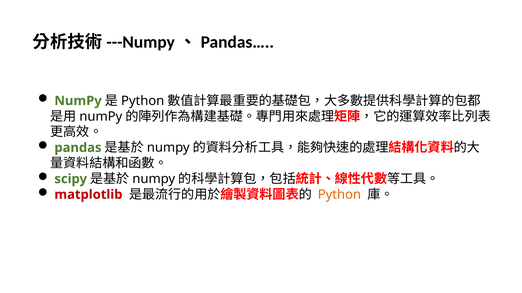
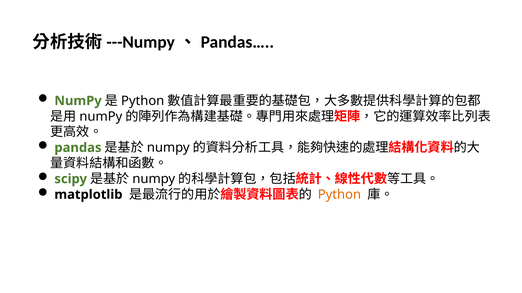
matplotlib colour: red -> black (88, 195)
